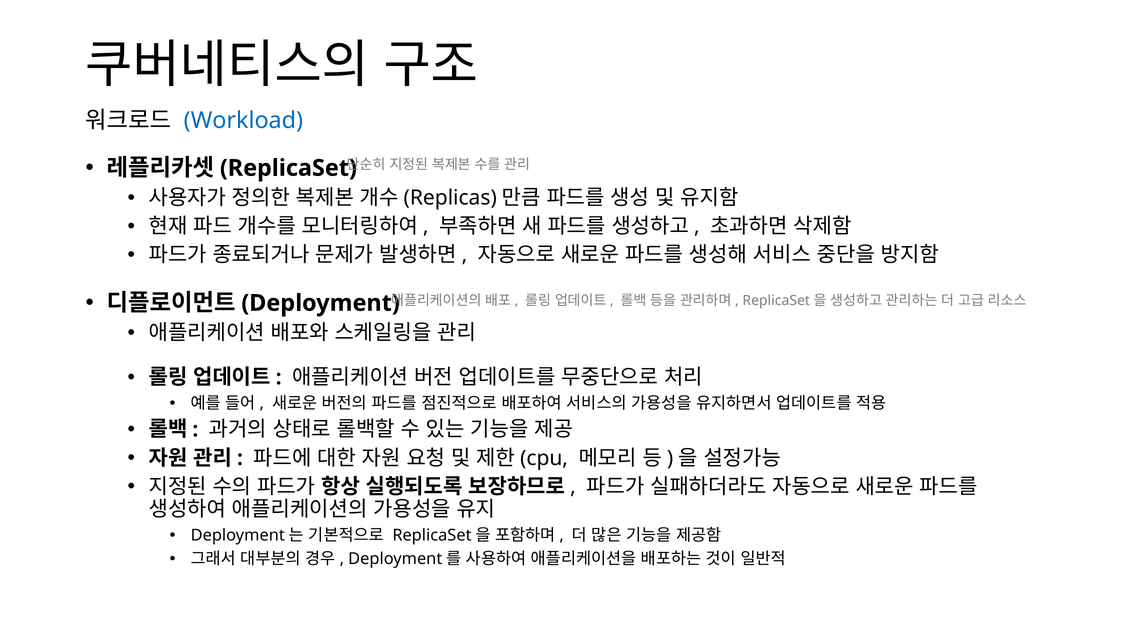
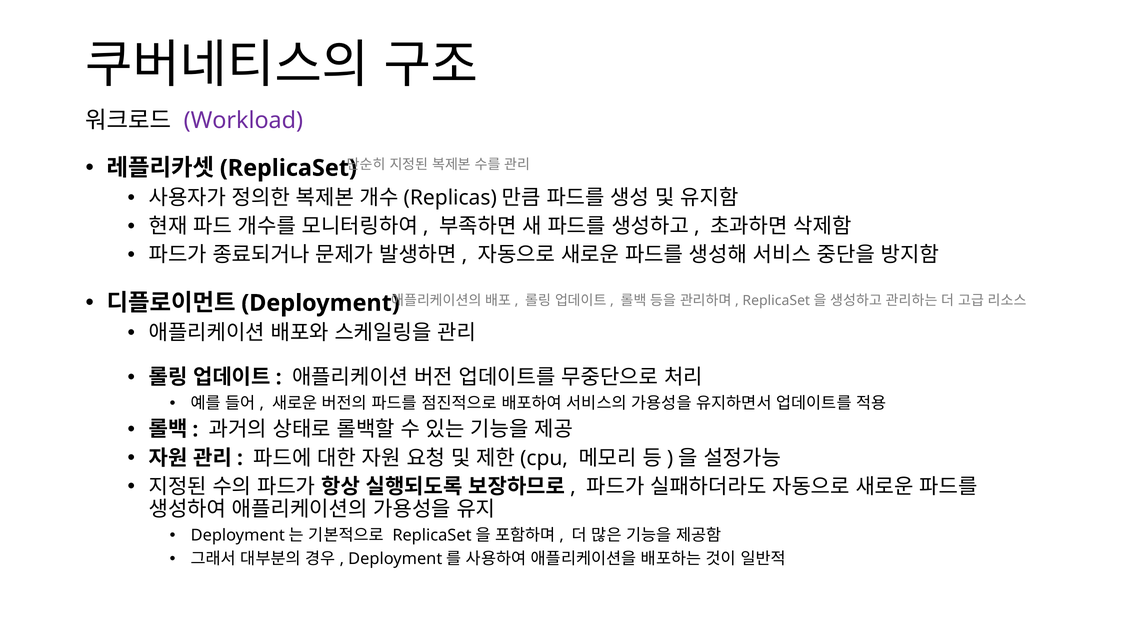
Workload colour: blue -> purple (243, 121)
